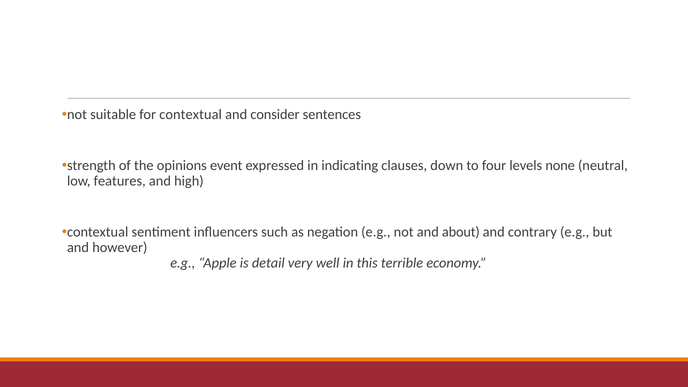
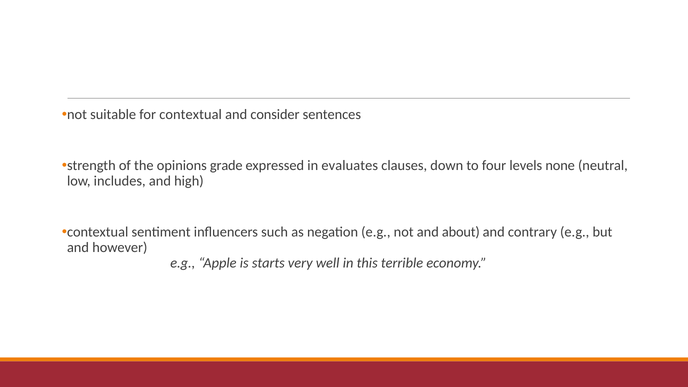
event: event -> grade (226, 165)
indicating: indicating -> evaluates (350, 165)
features: features -> includes (120, 181)
detail: detail -> starts (268, 263)
